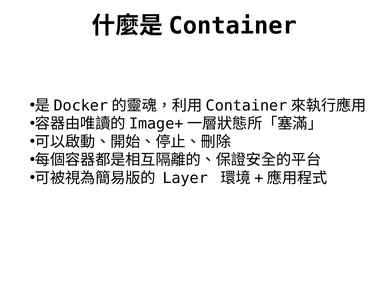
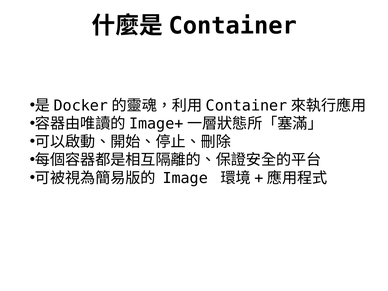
Layer: Layer -> Image (185, 178)
